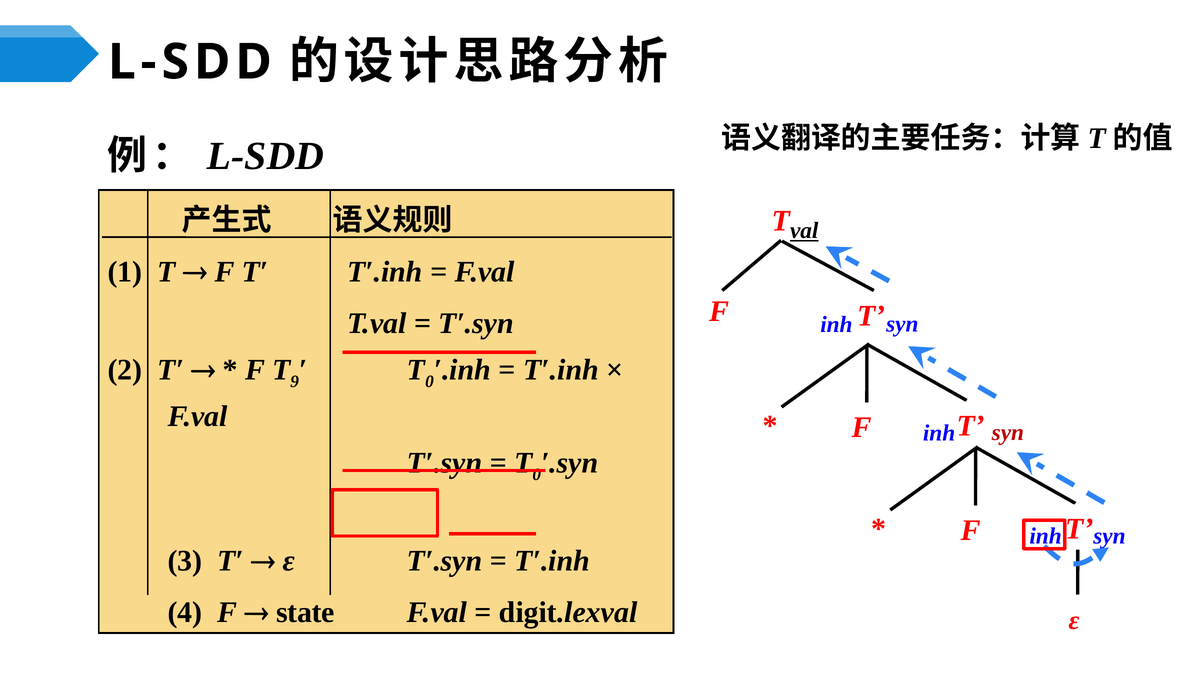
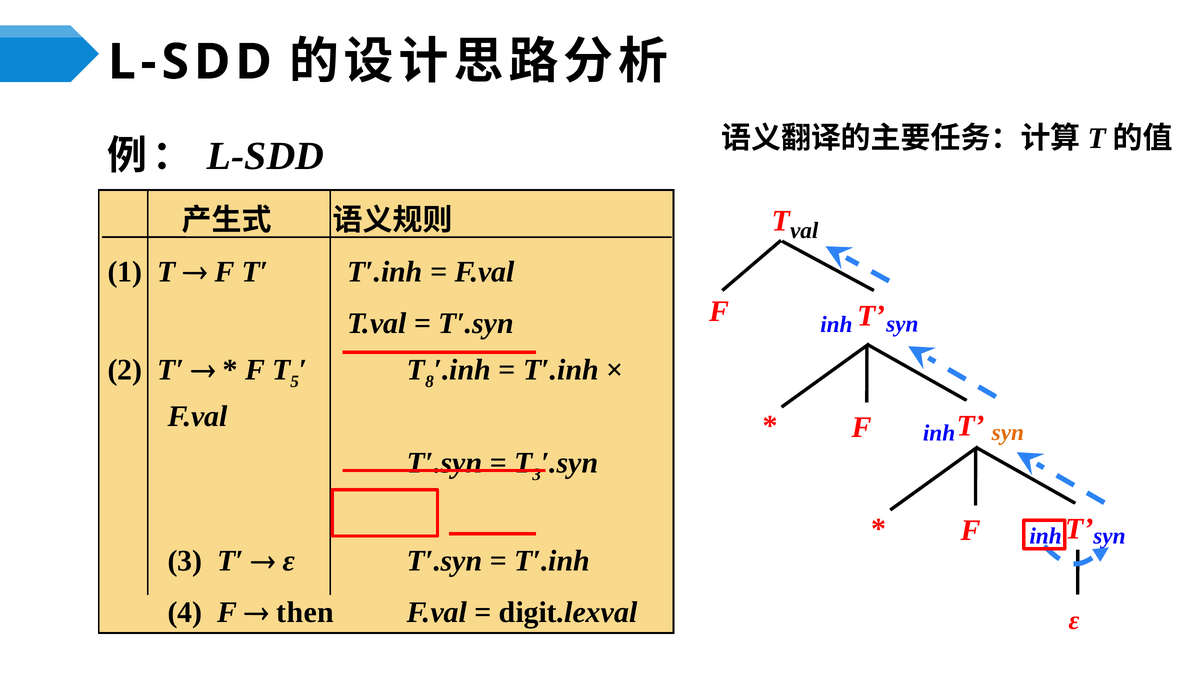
val underline: present -> none (804, 231)
9: 9 -> 5 (295, 382)
0: 0 -> 8 (429, 382)
syn colour: red -> orange (1008, 433)
0: 0 -> 3 (537, 475)
state: state -> then (305, 613)
